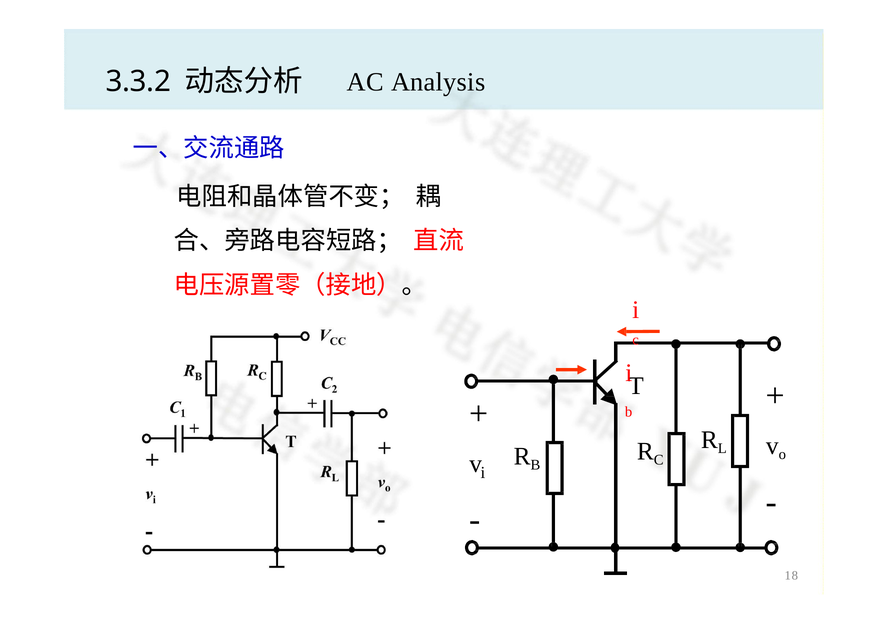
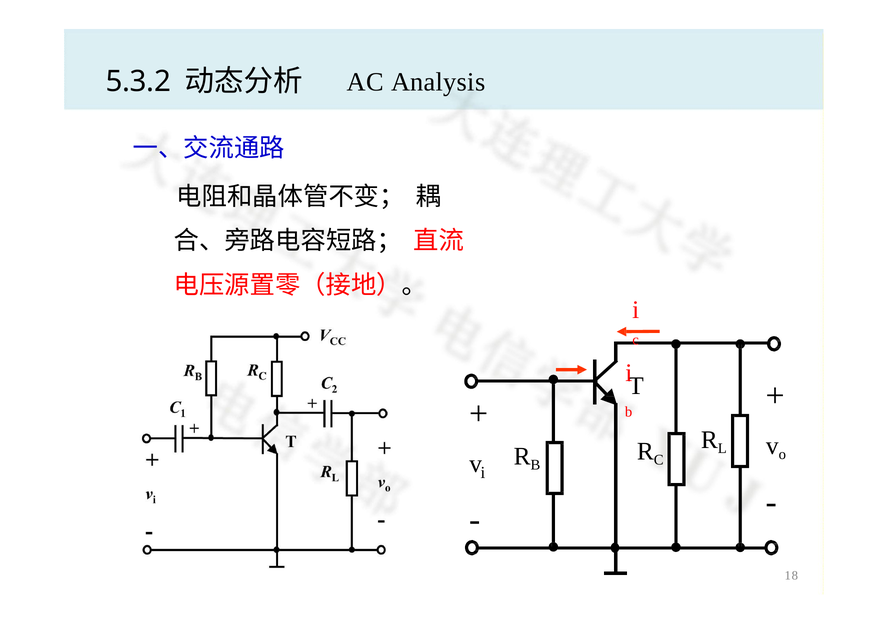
3.3.2: 3.3.2 -> 5.3.2 (138, 82)
